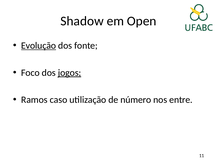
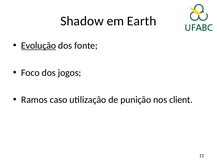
Open: Open -> Earth (142, 21)
jogos underline: present -> none (70, 73)
número: número -> punição (136, 100)
entre: entre -> client (181, 100)
